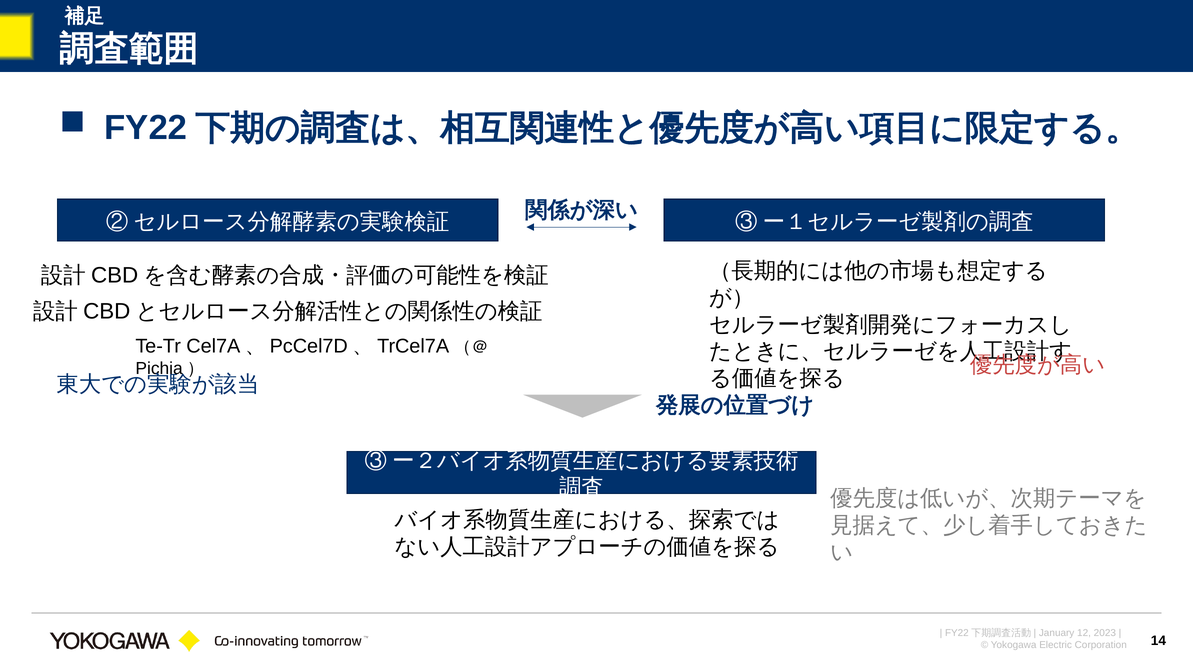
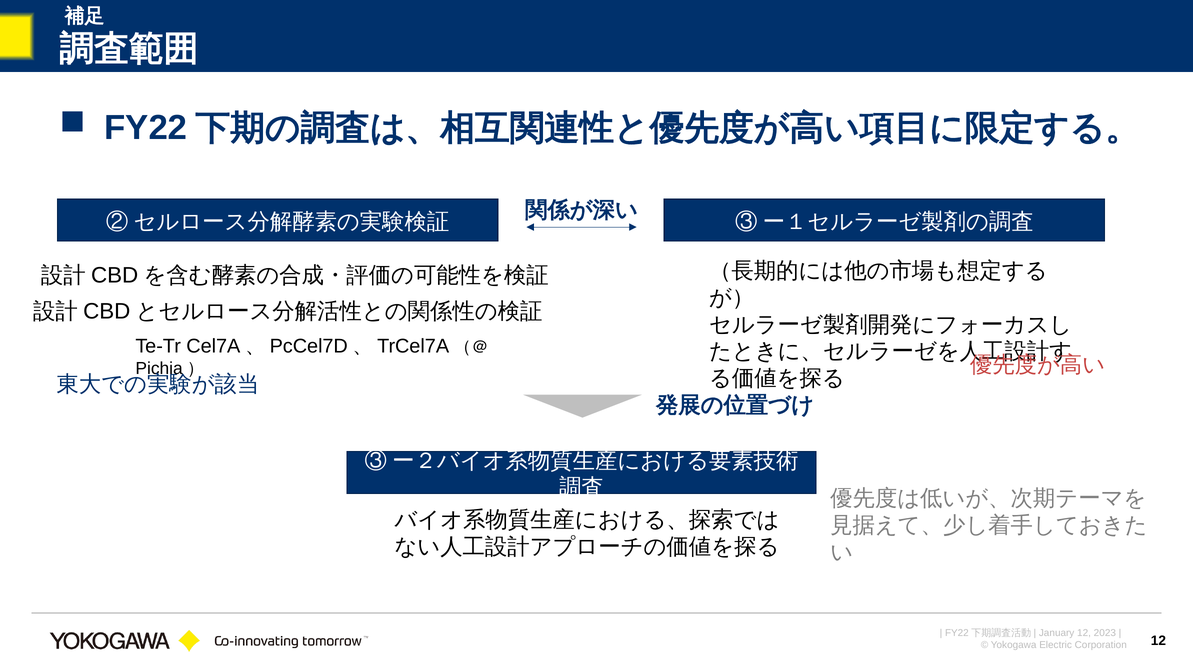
14: 14 -> 12 (1158, 641)
